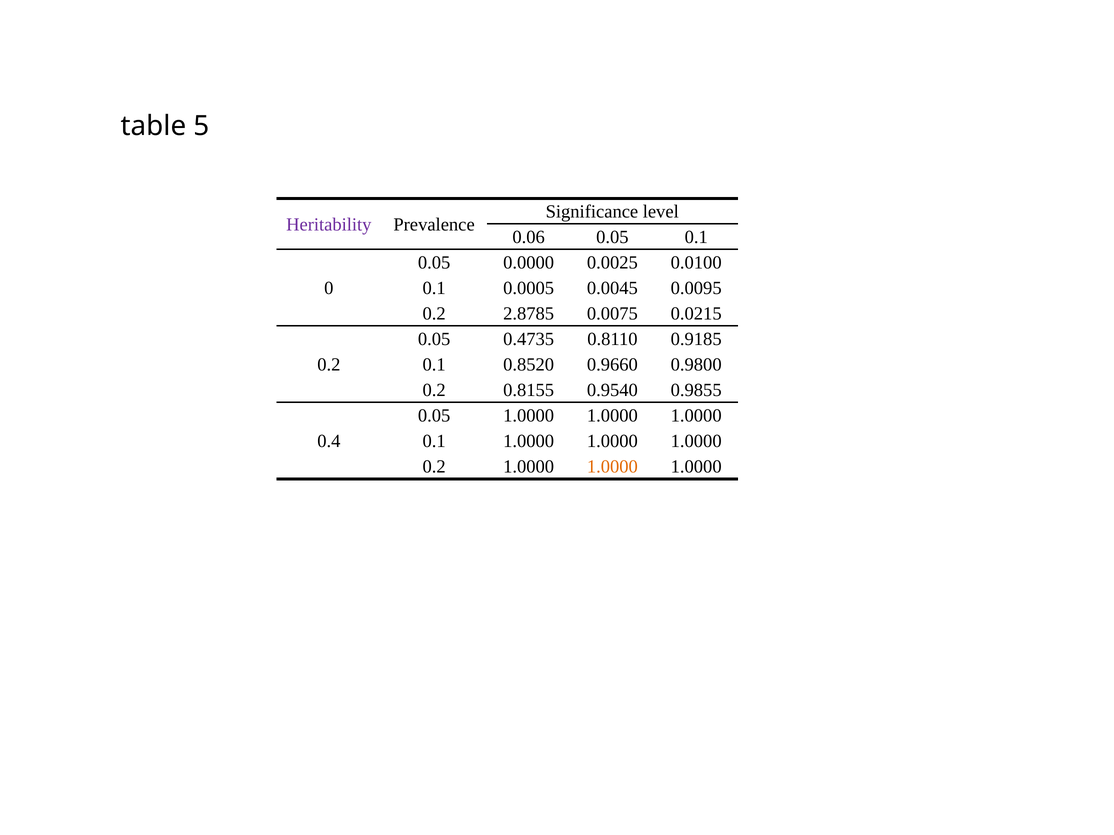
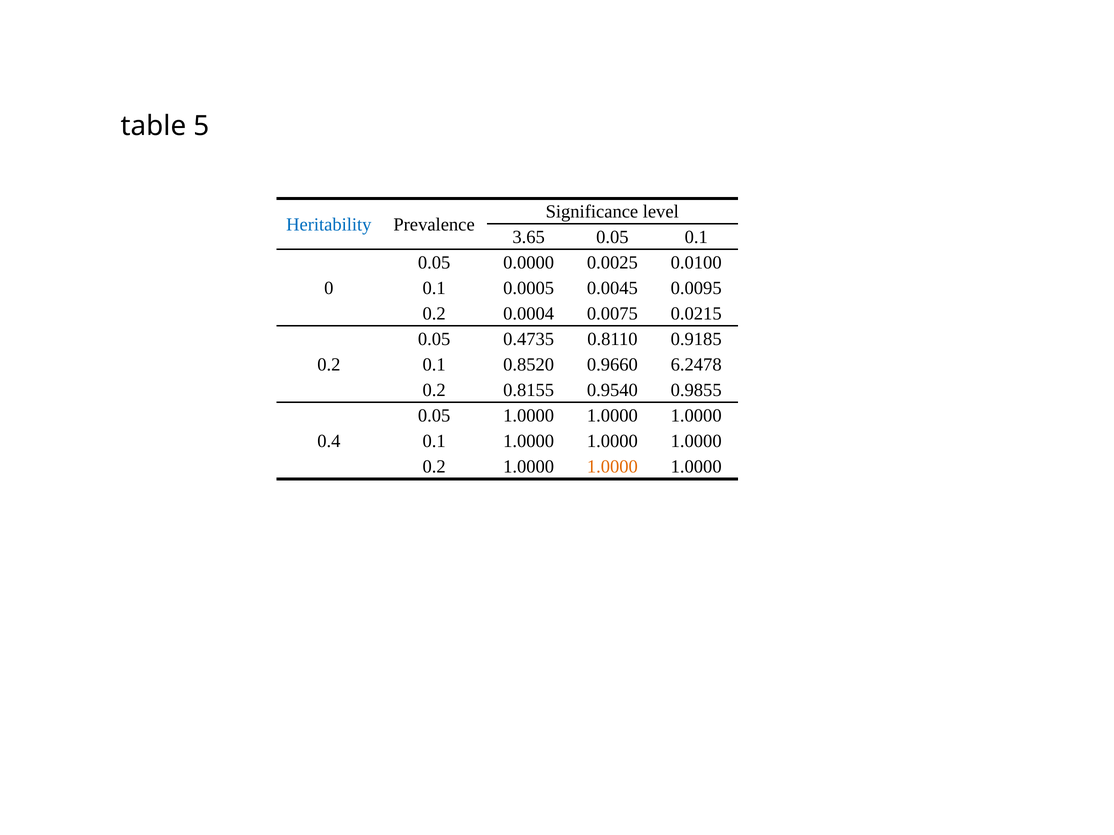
Heritability colour: purple -> blue (329, 225)
0.06: 0.06 -> 3.65 (529, 237)
2.8785: 2.8785 -> 0.0004 (529, 314)
0.9800: 0.9800 -> 6.2478 (696, 365)
